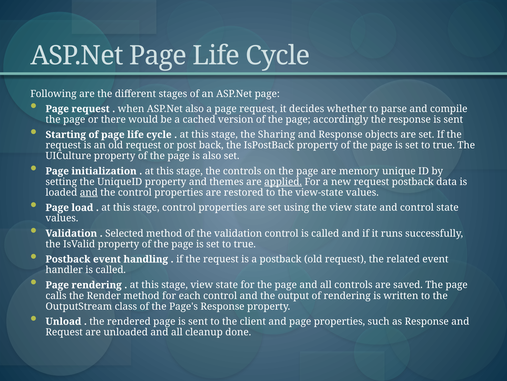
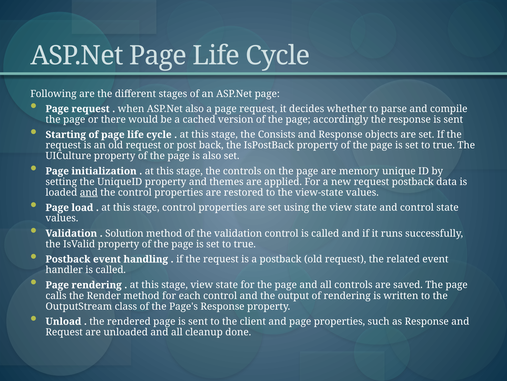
Sharing: Sharing -> Consists (277, 134)
applied underline: present -> none (283, 182)
Selected: Selected -> Solution (124, 233)
